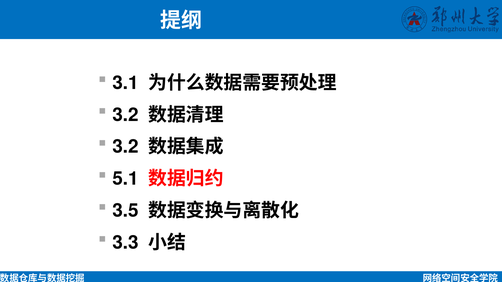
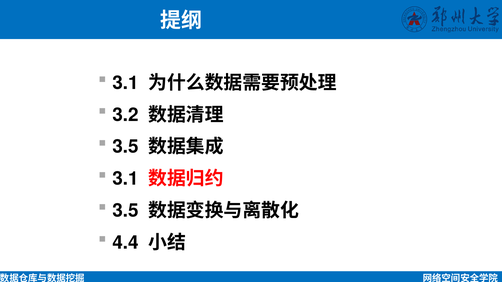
3.2: 3.2 -> 3.5 (125, 147)
5.1: 5.1 -> 3.1 (125, 179)
3.3: 3.3 -> 4.4 (125, 243)
